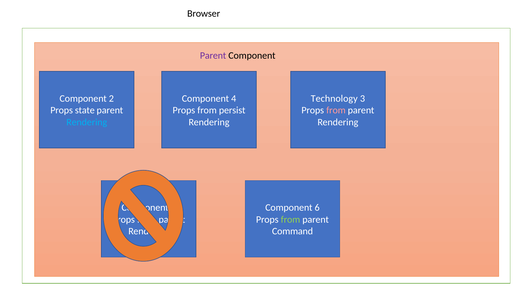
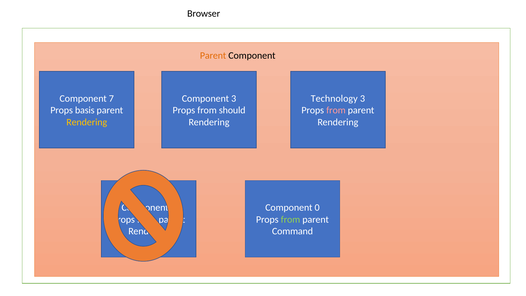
Parent colour: purple -> orange (213, 56)
2: 2 -> 7 (111, 98)
4: 4 -> 3 (234, 98)
state: state -> basis (85, 110)
persist: persist -> should (232, 110)
Rendering colour: light blue -> yellow (87, 122)
6: 6 -> 0 (317, 208)
